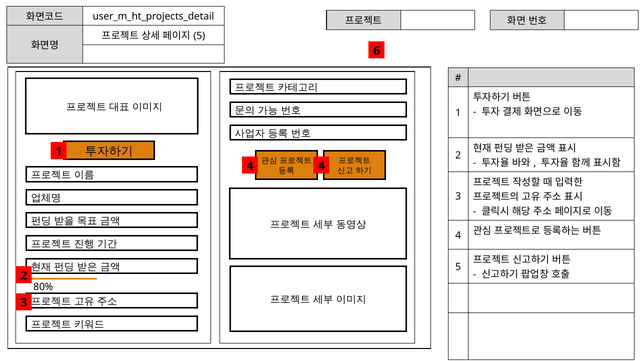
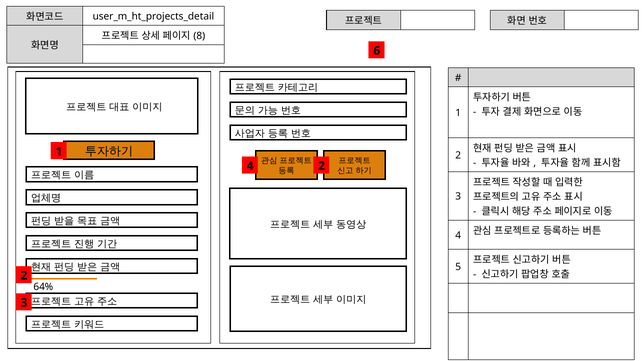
5: 5 -> 8 (199, 36)
4 4: 4 -> 2 (322, 166)
80%: 80% -> 64% (43, 287)
